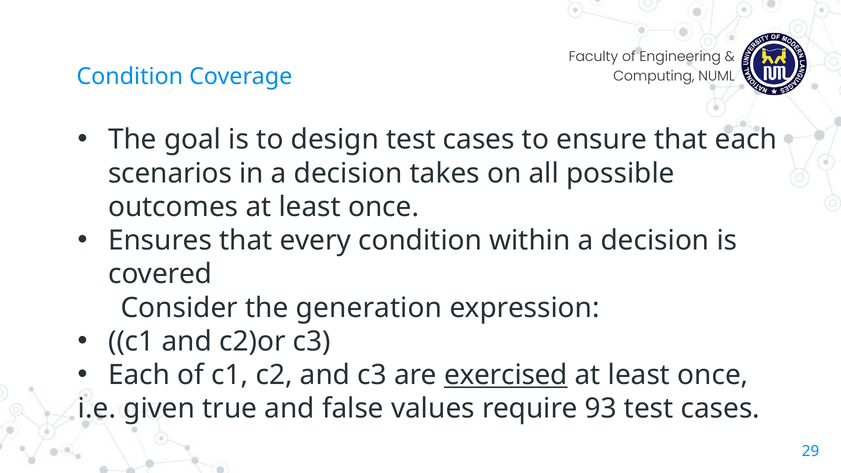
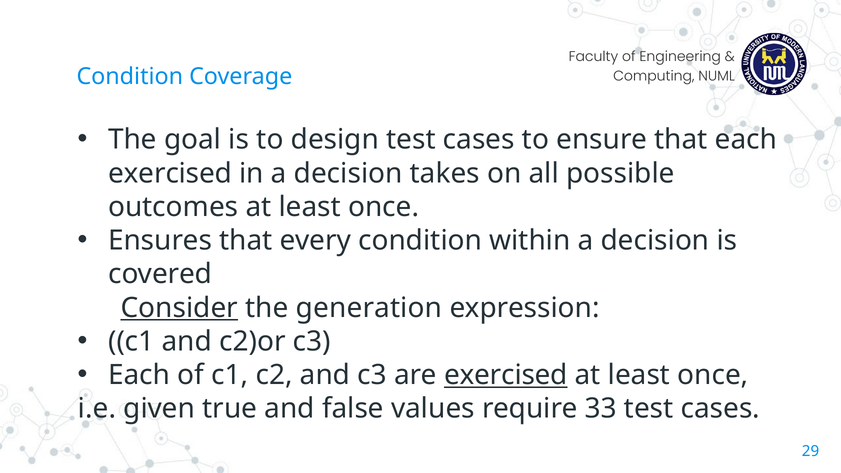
scenarios: scenarios -> exercised (170, 173)
Consider underline: none -> present (179, 308)
93: 93 -> 33 (601, 409)
